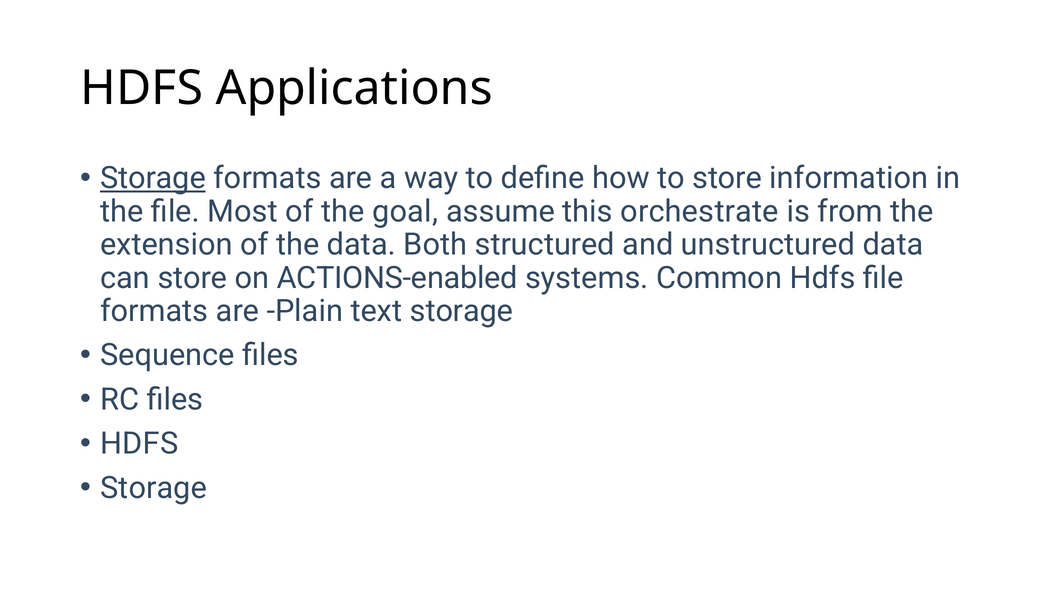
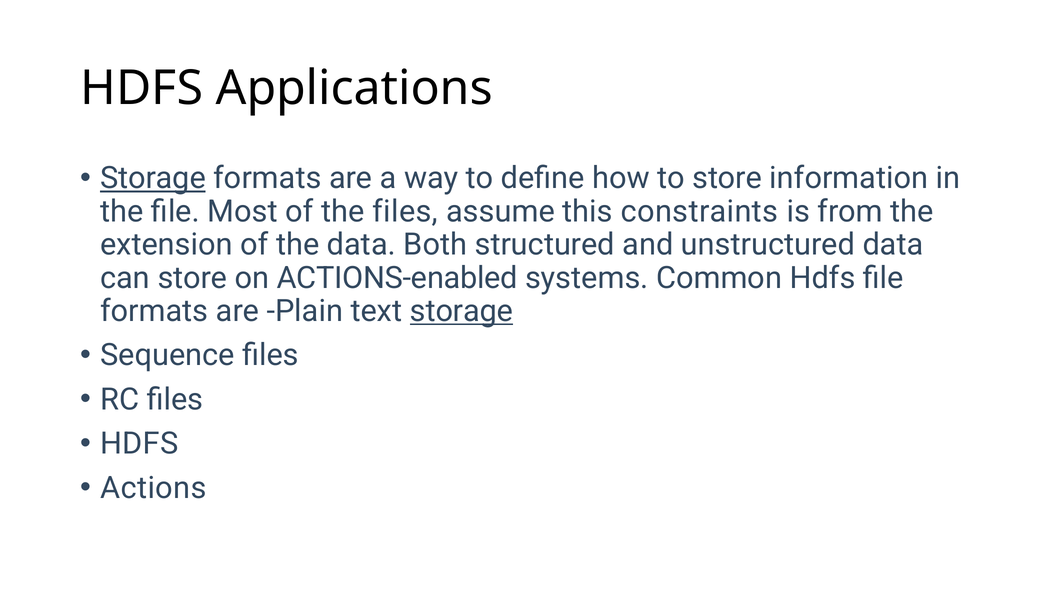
the goal: goal -> files (405, 212)
orchestrate: orchestrate -> constraints (699, 212)
storage underline: none -> present (462, 311)
Storage: Storage -> Actions (153, 488)
